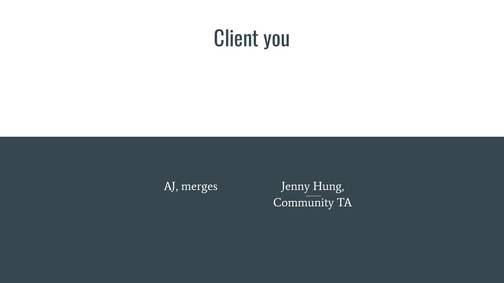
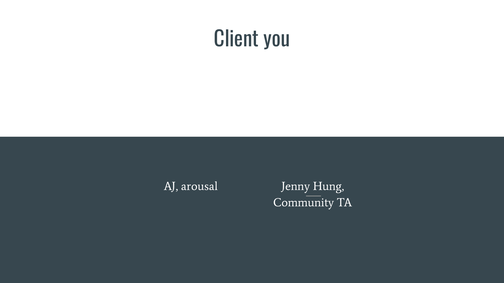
merges: merges -> arousal (199, 186)
